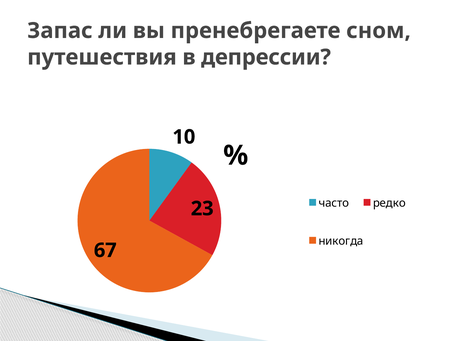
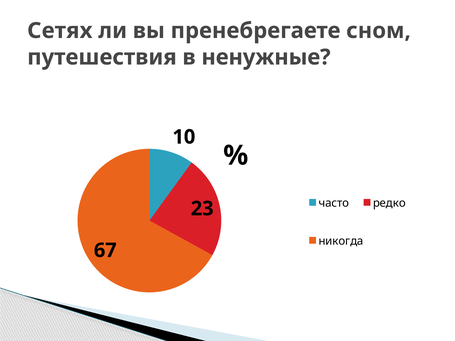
Запас: Запас -> Сетях (60, 31)
депрессии: депрессии -> ненужные (266, 57)
